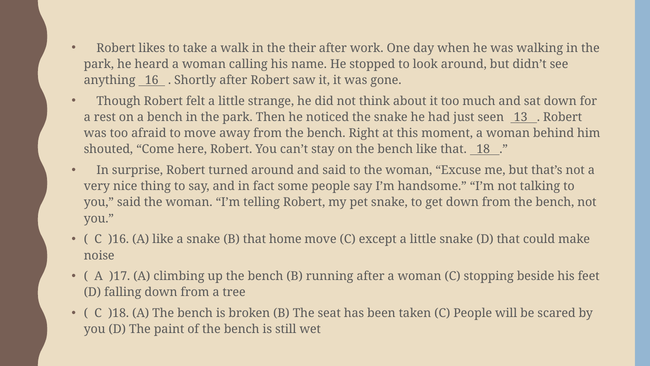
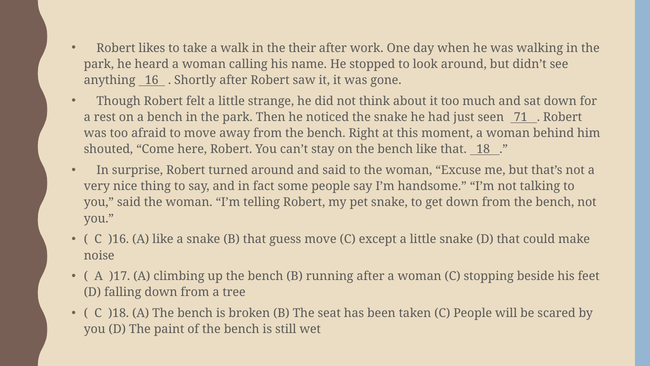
13: 13 -> 71 (521, 117)
home: home -> guess (285, 239)
